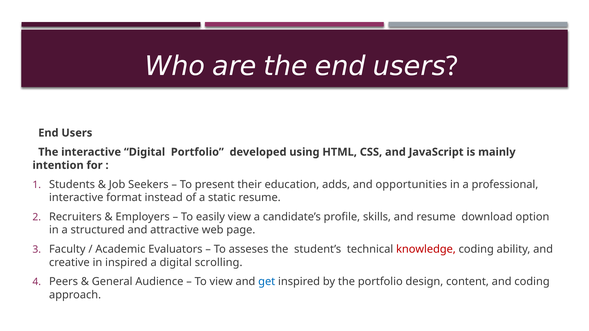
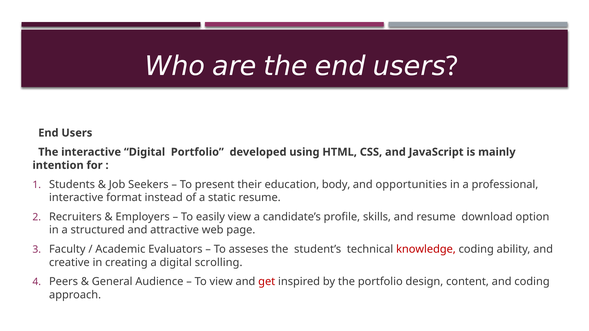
adds: adds -> body (336, 185)
in inspired: inspired -> creating (126, 263)
get colour: blue -> red (267, 282)
